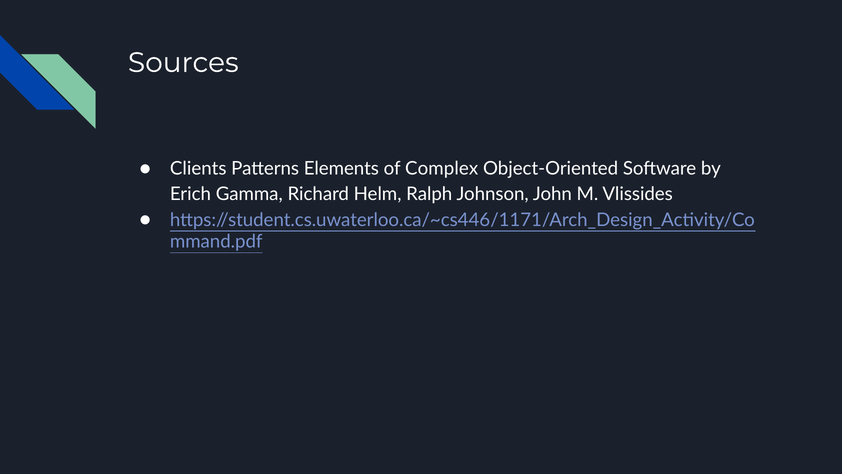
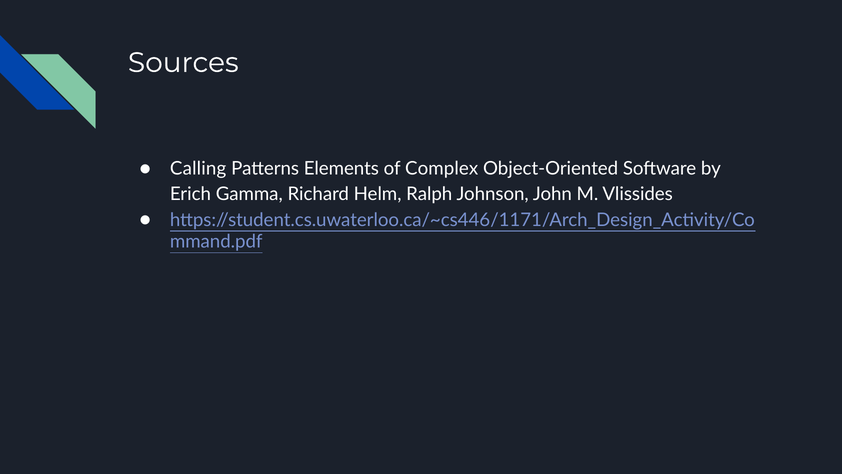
Clients: Clients -> Calling (198, 168)
